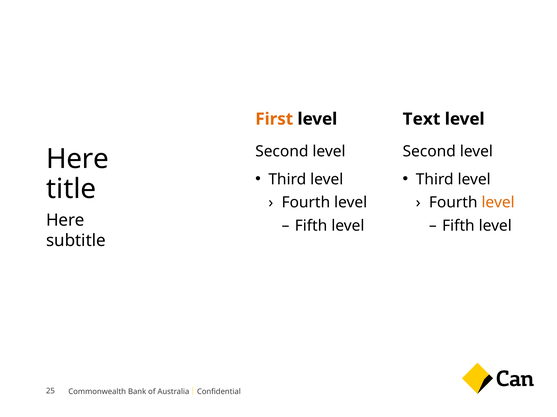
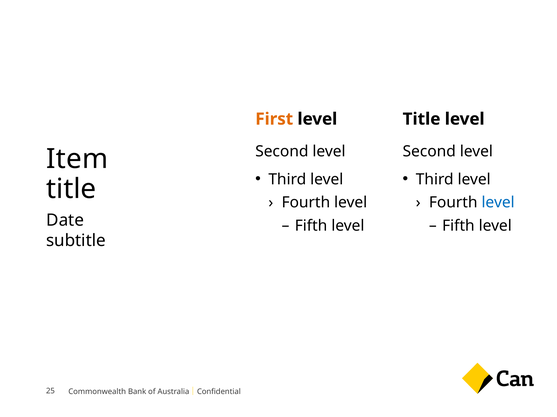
Text: Text -> Title (422, 119)
Here: Here -> Item (77, 159)
level colour: orange -> blue (498, 203)
Here: Here -> Date (65, 221)
